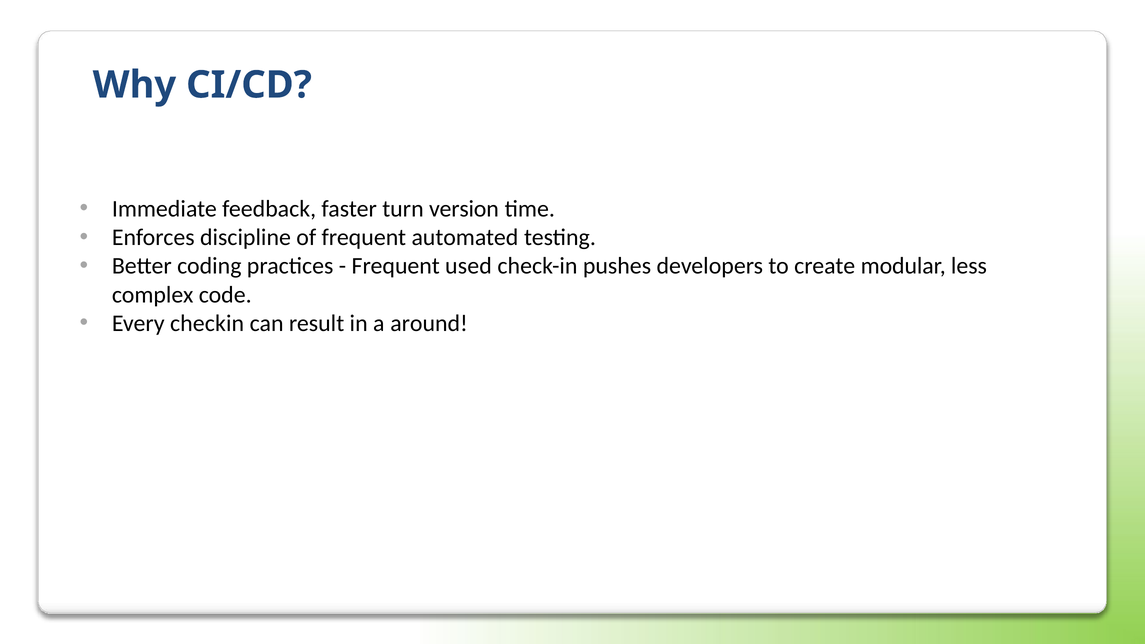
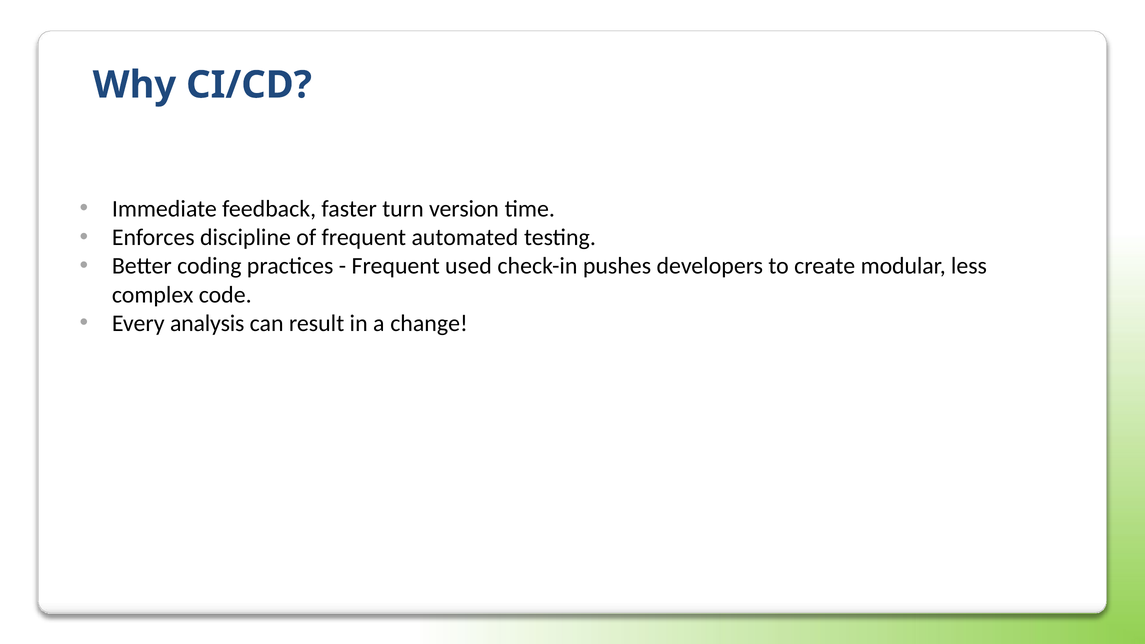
checkin: checkin -> analysis (207, 323)
around: around -> change (429, 323)
